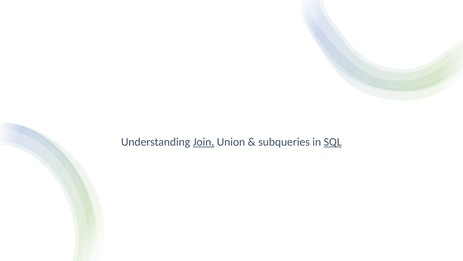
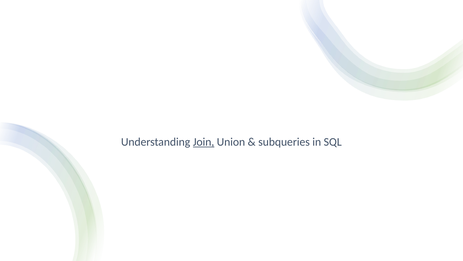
SQL underline: present -> none (333, 142)
